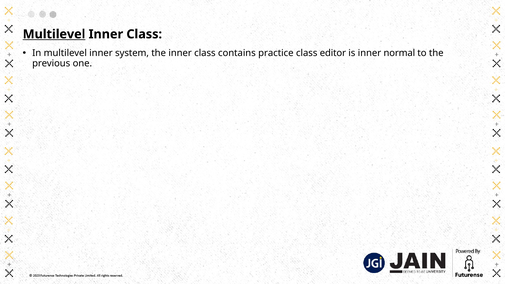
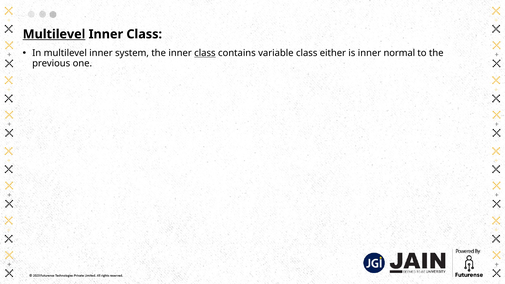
class underline: none -> present (205, 53)
practice: practice -> variable (276, 53)
editor: editor -> either (333, 53)
